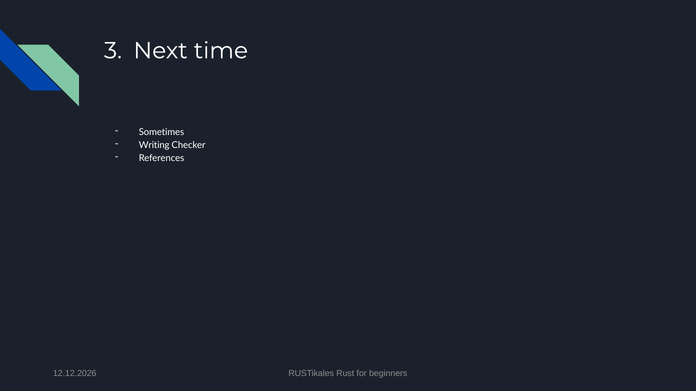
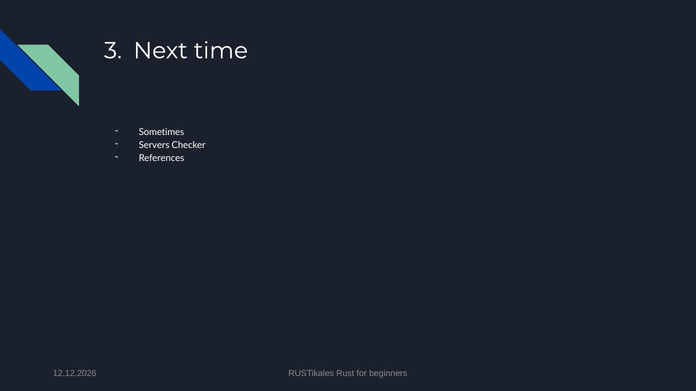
Writing: Writing -> Servers (154, 146)
